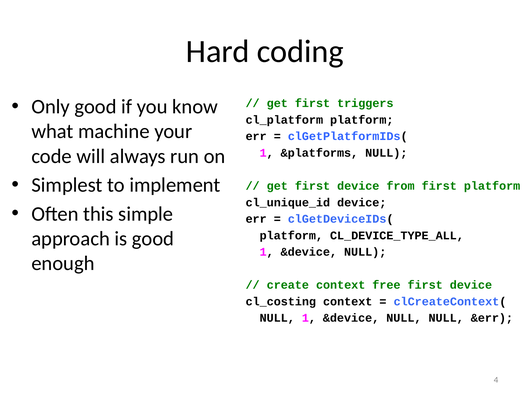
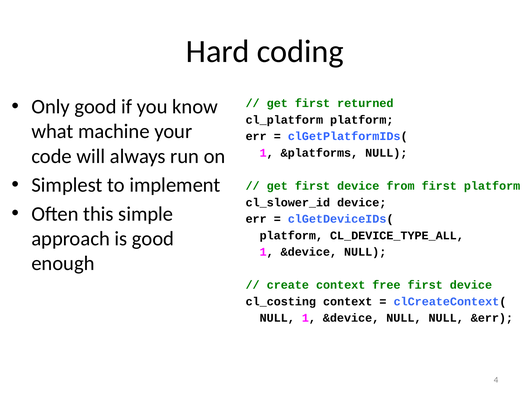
triggers: triggers -> returned (365, 103)
cl_unique_id: cl_unique_id -> cl_slower_id (288, 202)
